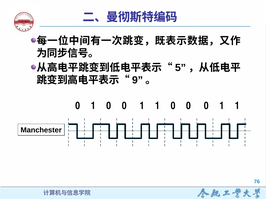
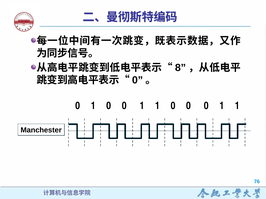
5: 5 -> 8 (180, 68)
9: 9 -> 0 (138, 80)
